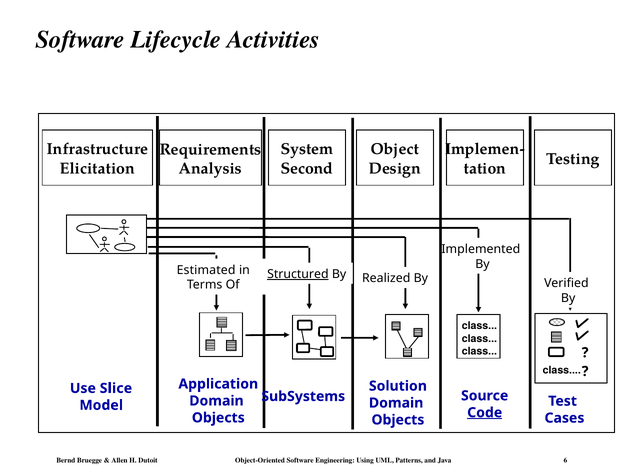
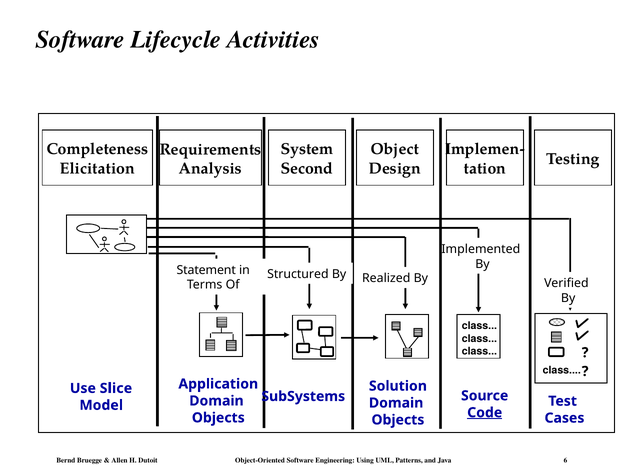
Infrastructure: Infrastructure -> Completeness (97, 149)
Estimated: Estimated -> Statement (206, 270)
Structured underline: present -> none (298, 274)
